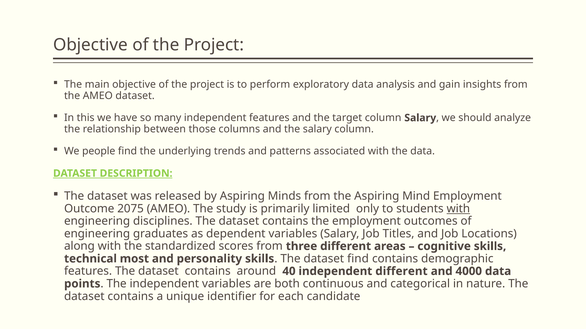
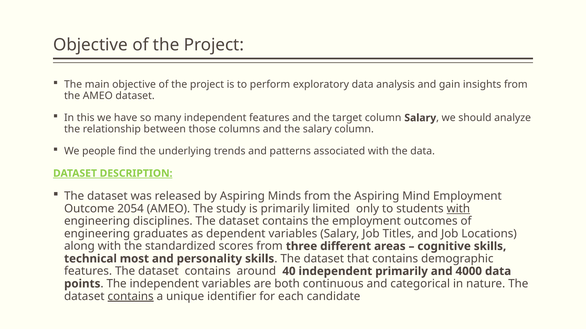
2075: 2075 -> 2054 (131, 209)
dataset find: find -> that (358, 259)
independent different: different -> primarily (402, 272)
contains underline: none -> present (131, 297)
